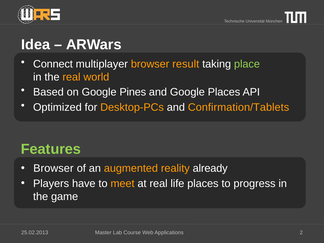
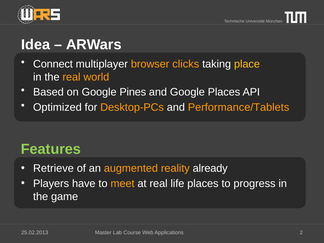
result: result -> clicks (186, 64)
place colour: light green -> yellow (247, 64)
Confirmation/Tablets: Confirmation/Tablets -> Performance/Tablets (239, 107)
Browser: Browser -> Retrieve (53, 168)
